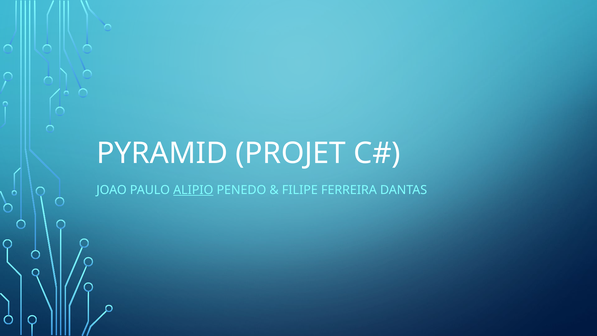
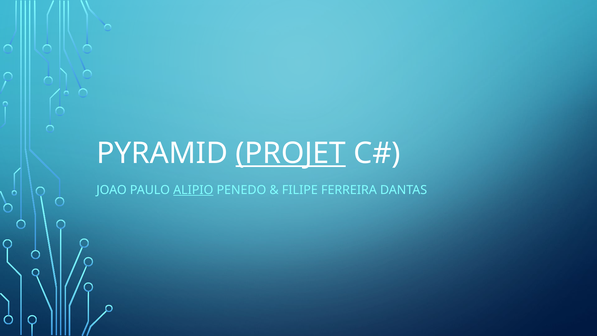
PROJET underline: none -> present (291, 153)
